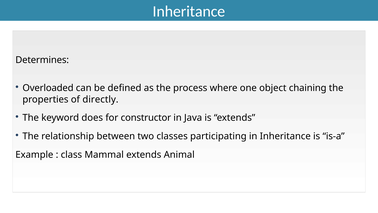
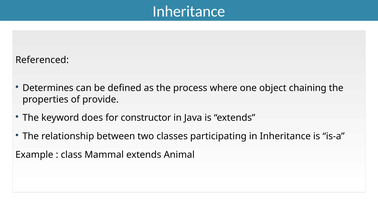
Determines: Determines -> Referenced (42, 60)
Overloaded: Overloaded -> Determines (48, 88)
directly: directly -> provide (101, 99)
